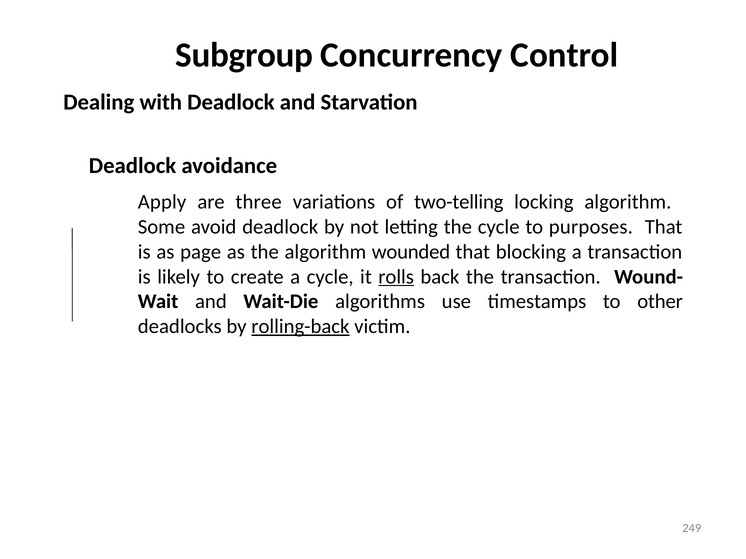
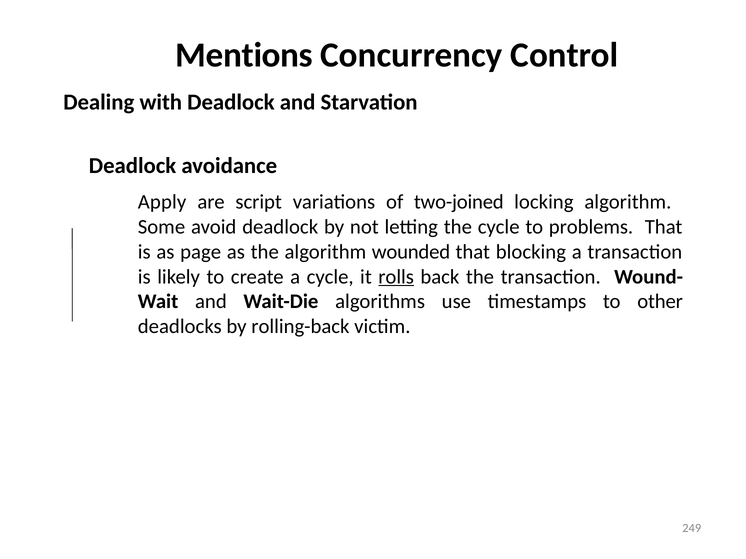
Subgroup: Subgroup -> Mentions (244, 55)
three: three -> script (259, 202)
two-telling: two-telling -> two-joined (459, 202)
purposes: purposes -> problems (591, 227)
rolling-back underline: present -> none (300, 327)
